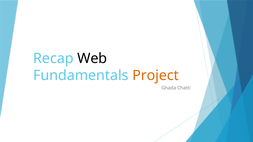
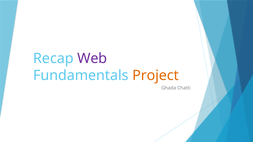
Web colour: black -> purple (92, 58)
